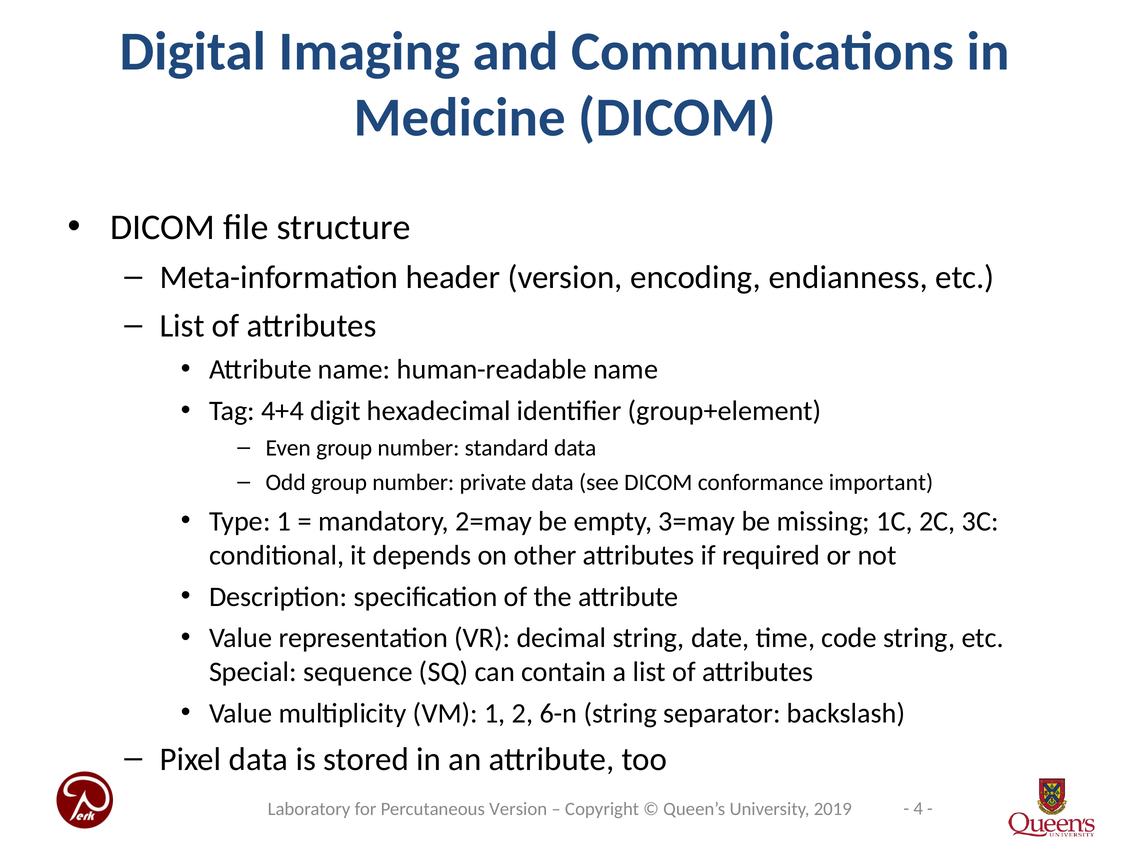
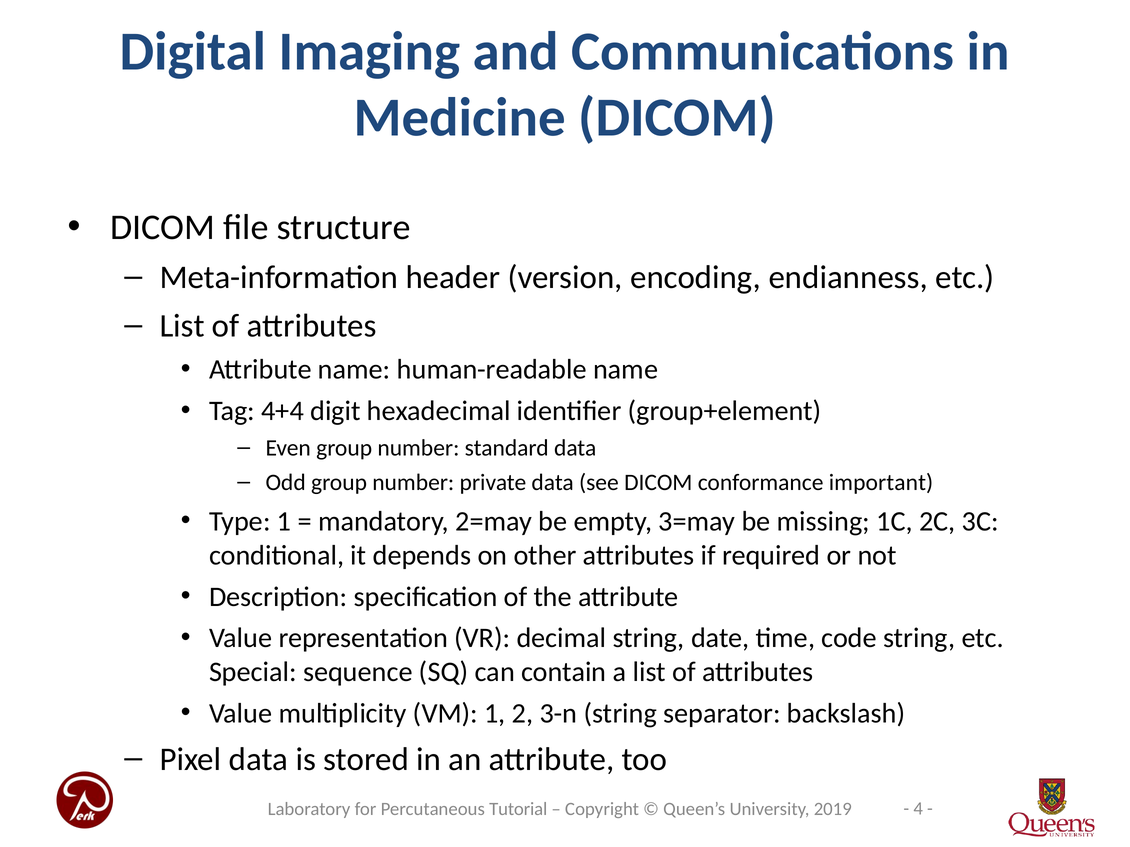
6-n: 6-n -> 3-n (558, 714)
Percutaneous Version: Version -> Tutorial (518, 809)
